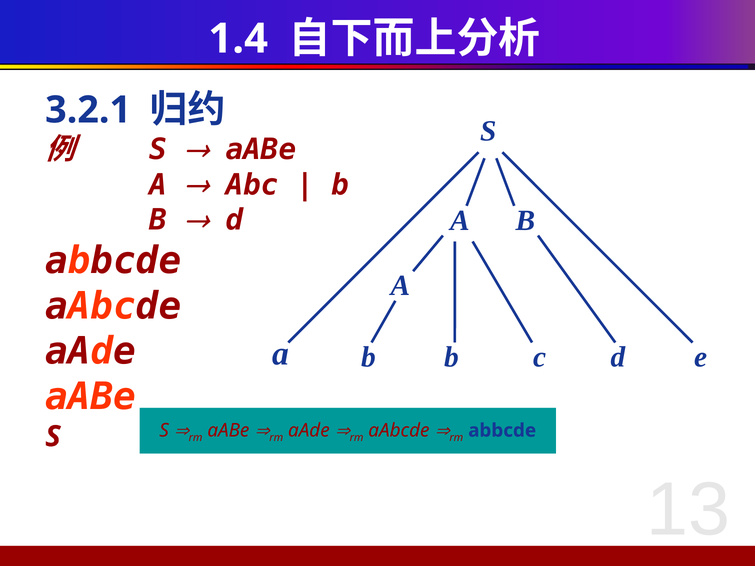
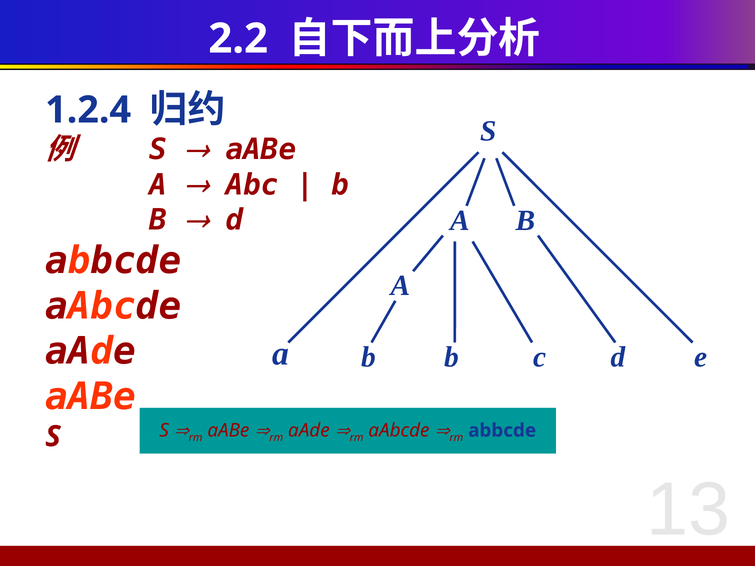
1.4: 1.4 -> 2.2 (238, 39)
3.2.1: 3.2.1 -> 1.2.4 (88, 110)
